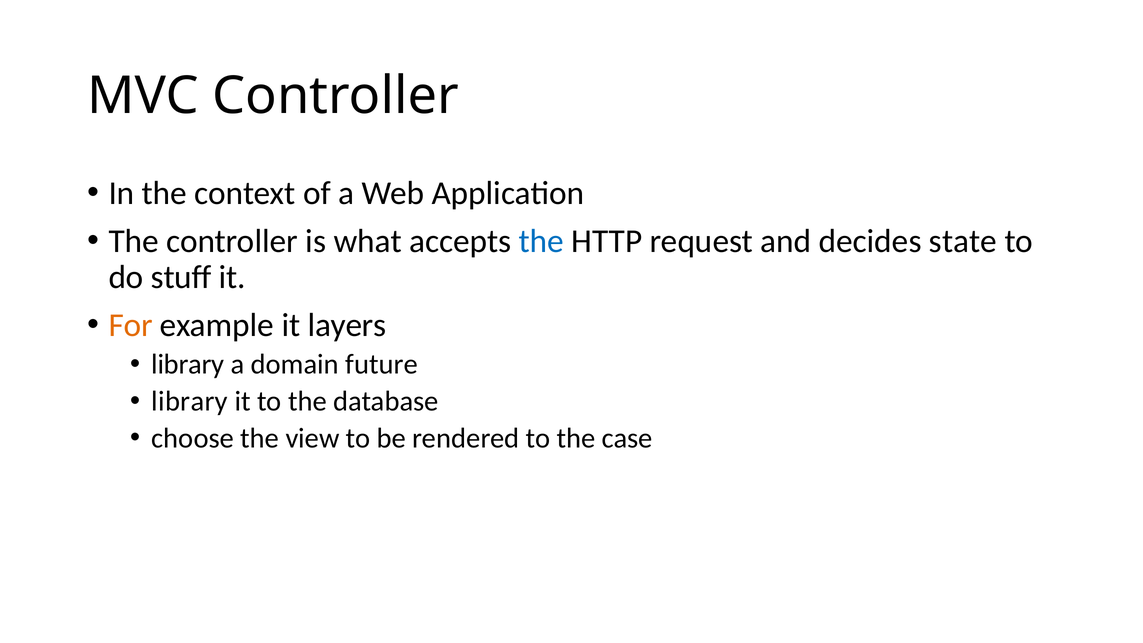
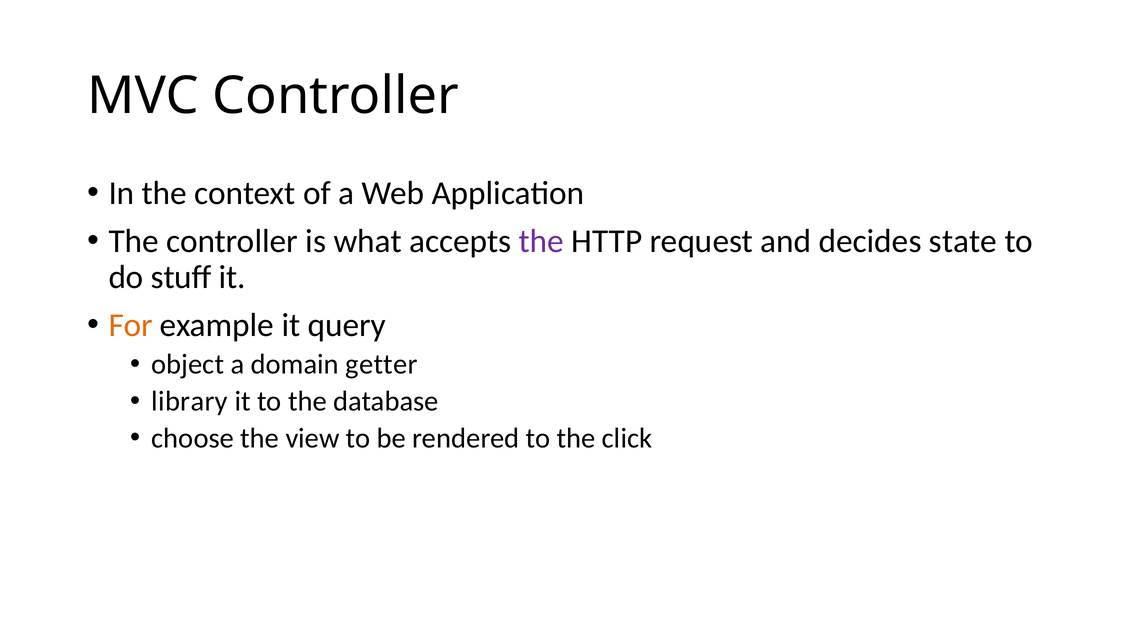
the colour: blue -> purple (541, 241)
layers: layers -> query (347, 325)
library: library -> object (188, 365)
future: future -> getter (381, 365)
case: case -> click (627, 438)
